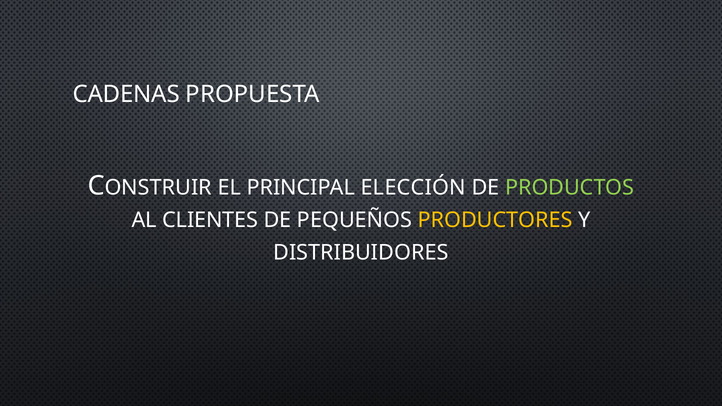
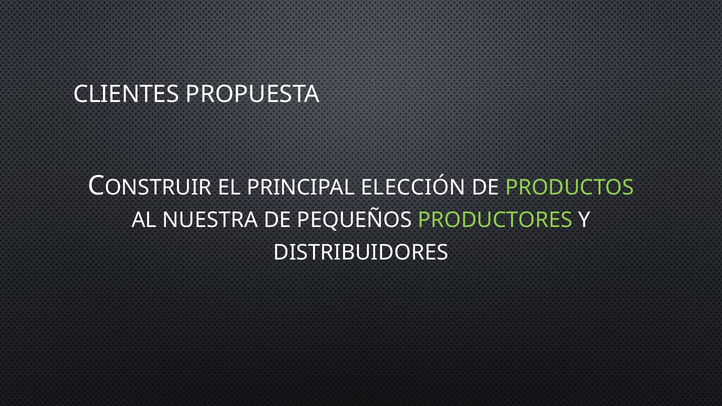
CADENAS: CADENAS -> CLIENTES (126, 94)
CLIENTES: CLIENTES -> NUESTRA (210, 220)
PRODUCTORES colour: yellow -> light green (495, 220)
